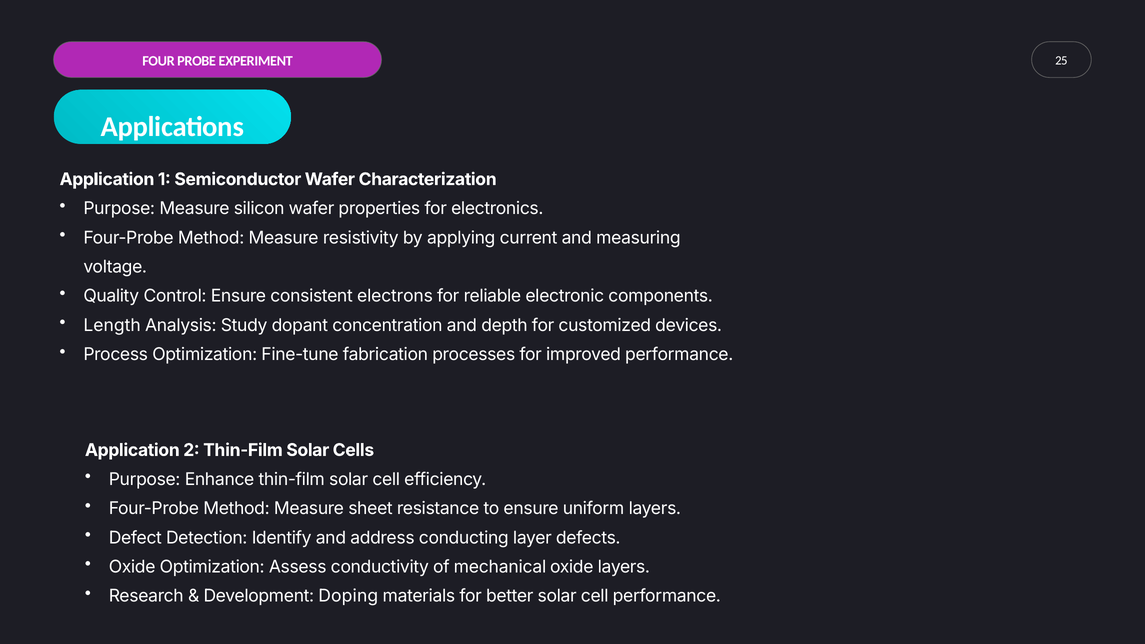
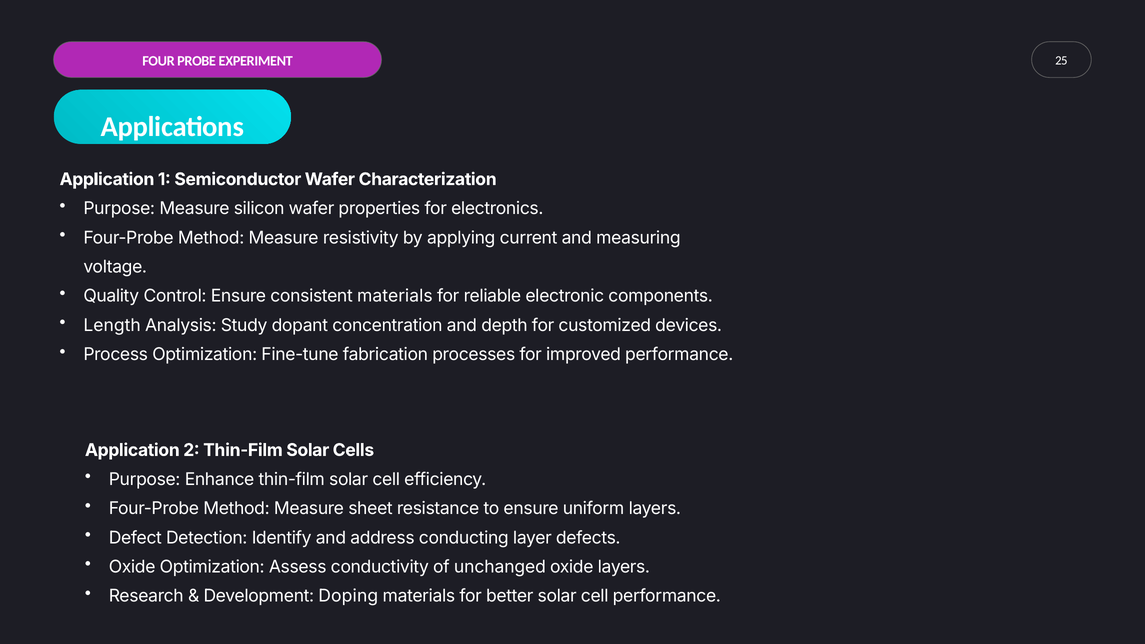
consistent electrons: electrons -> materials (395, 296)
mechanical: mechanical -> unchanged (500, 567)
